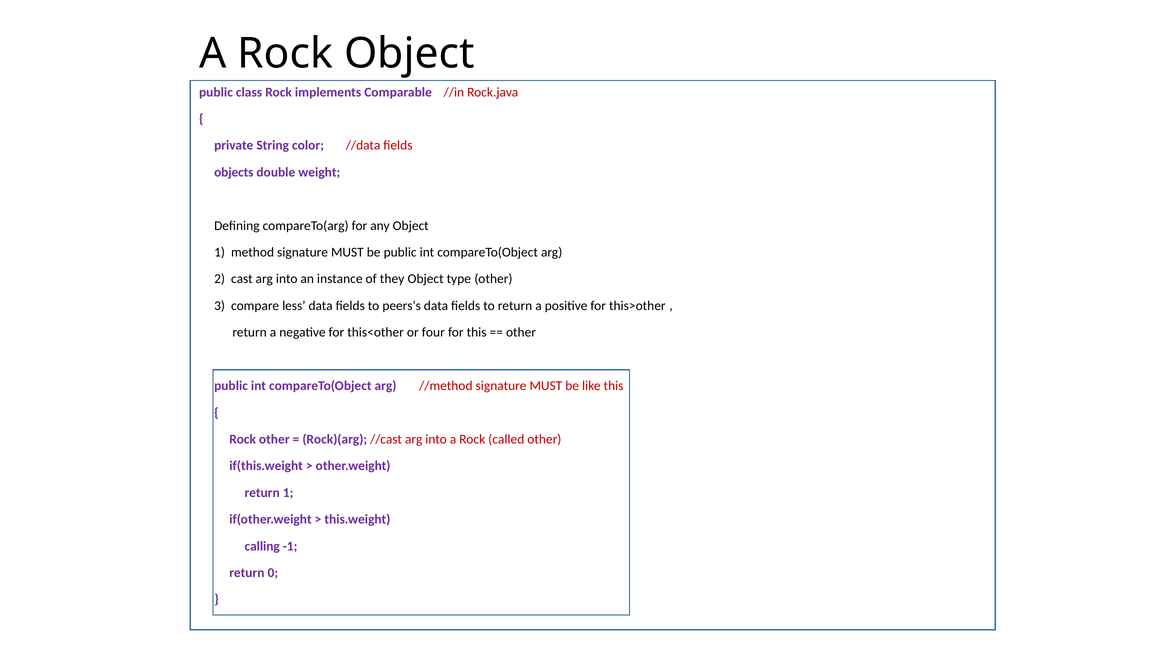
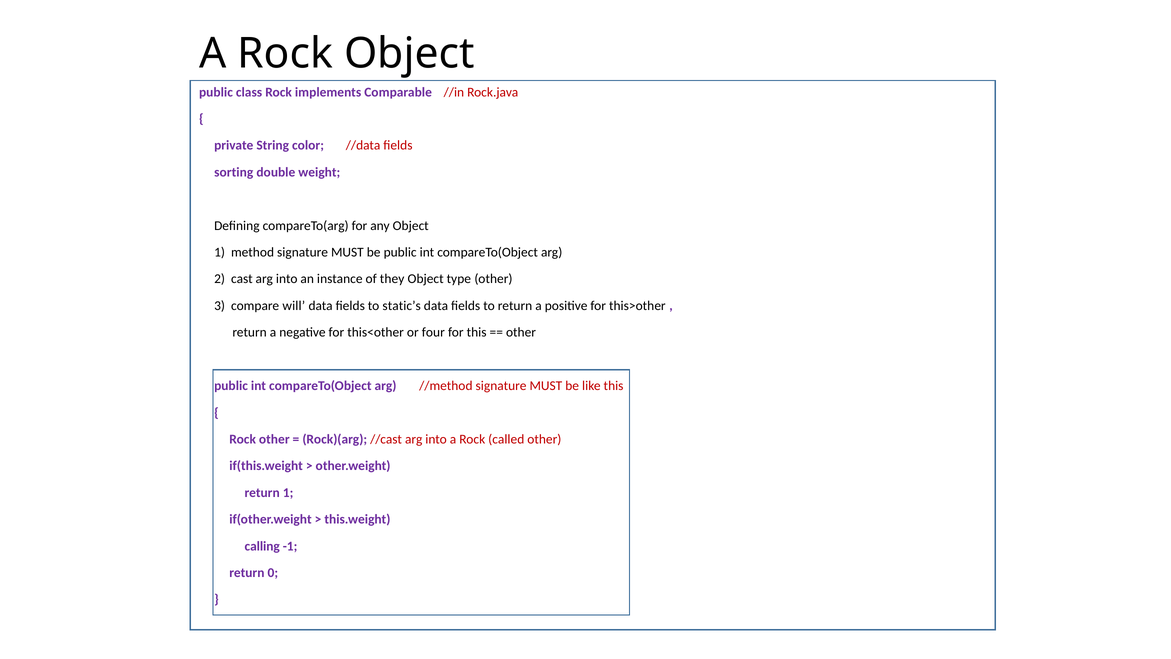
objects: objects -> sorting (234, 172)
less: less -> will (294, 306)
peers’s: peers’s -> static’s (402, 306)
